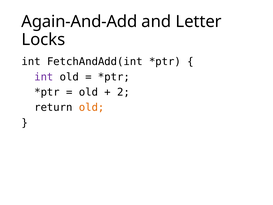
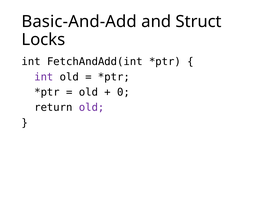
Again-And-Add: Again-And-Add -> Basic-And-Add (79, 22)
Letter: Letter -> Struct (199, 22)
2: 2 -> 0 (124, 92)
old colour: orange -> purple (92, 107)
